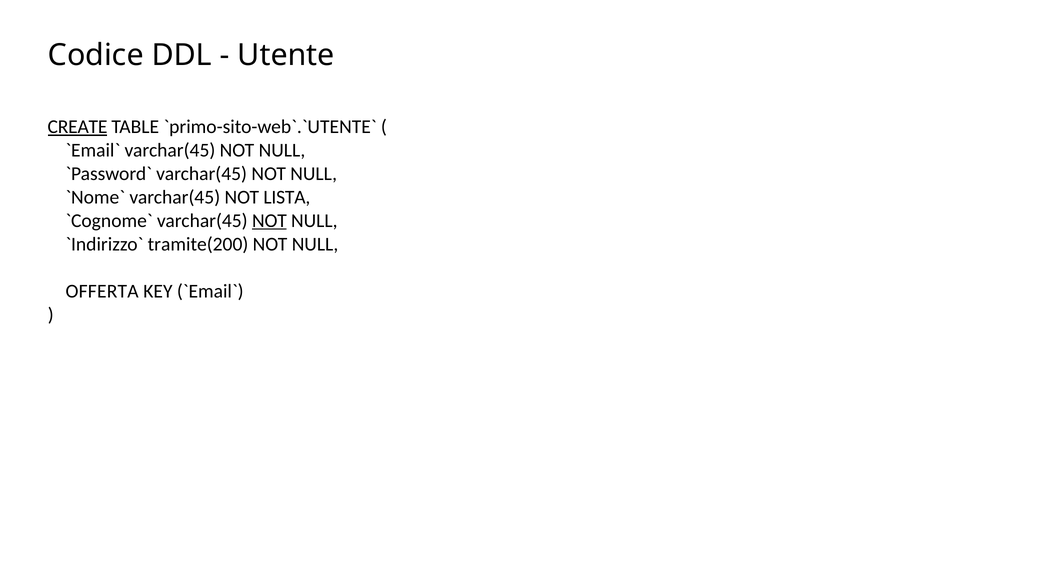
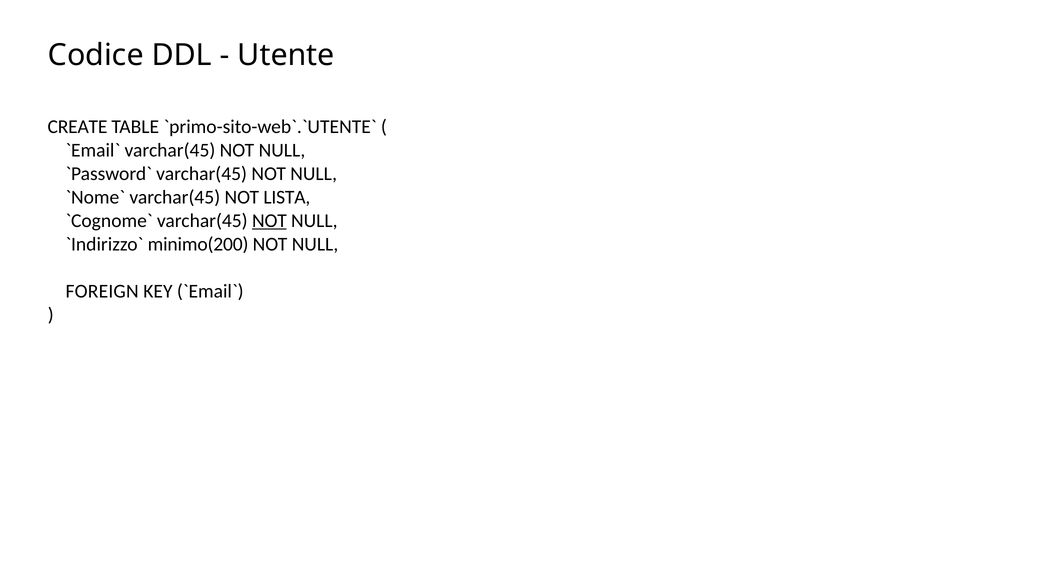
CREATE underline: present -> none (78, 127)
tramite(200: tramite(200 -> minimo(200 (198, 244)
OFFERTA: OFFERTA -> FOREIGN (102, 291)
